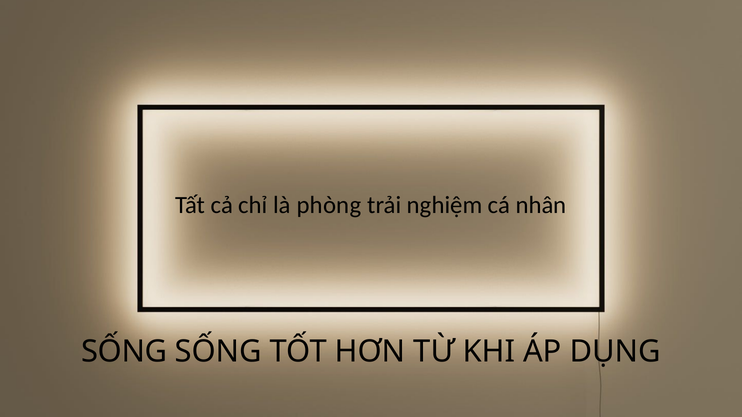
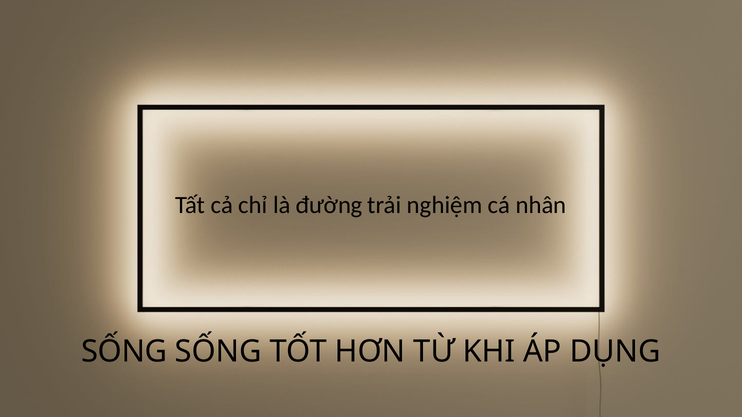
phòng: phòng -> đường (329, 205)
